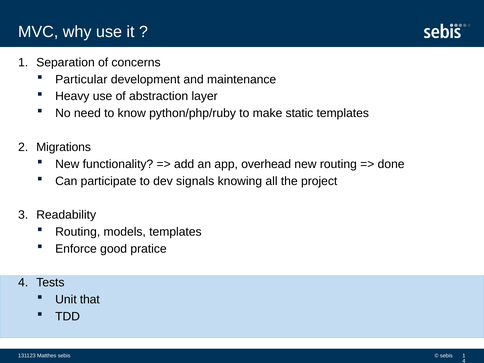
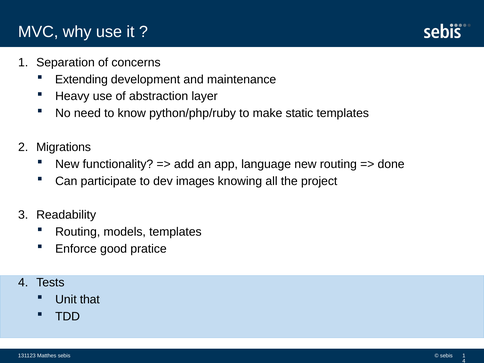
Particular: Particular -> Extending (81, 79)
overhead: overhead -> language (266, 164)
signals: signals -> images (195, 181)
